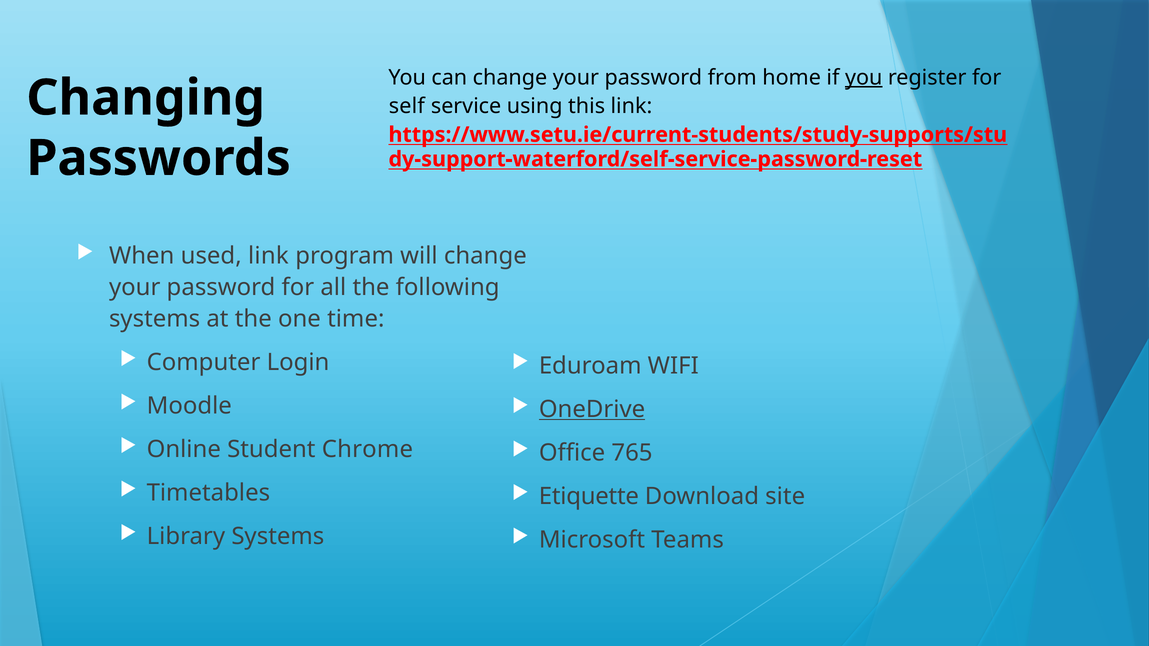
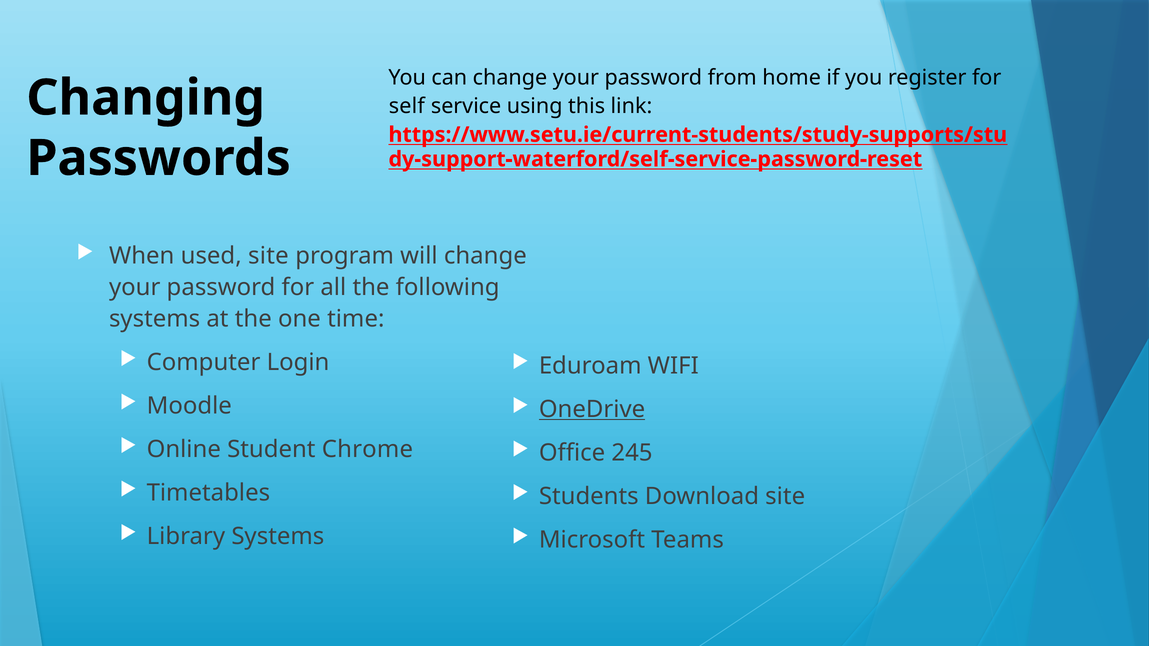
you underline: present -> none (864, 78)
used link: link -> site (268, 256)
765: 765 -> 245 (632, 453)
Etiquette: Etiquette -> Students (589, 497)
